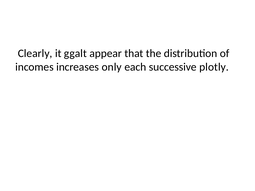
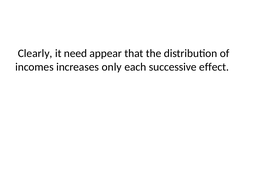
ggalt: ggalt -> need (76, 53)
plotly: plotly -> effect (214, 67)
